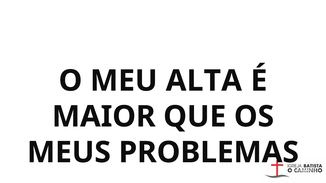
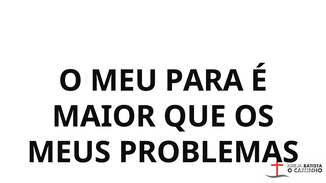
ALTA: ALTA -> PARA (204, 81)
